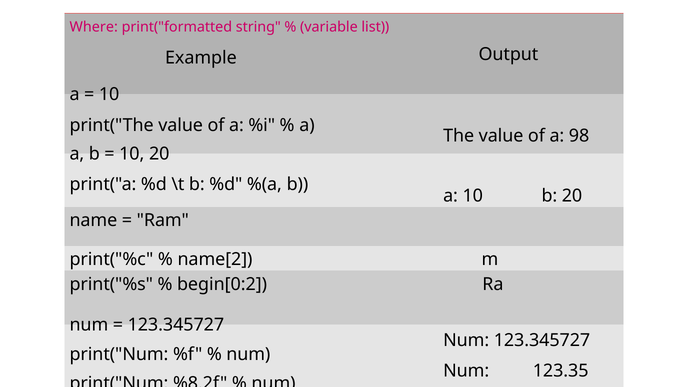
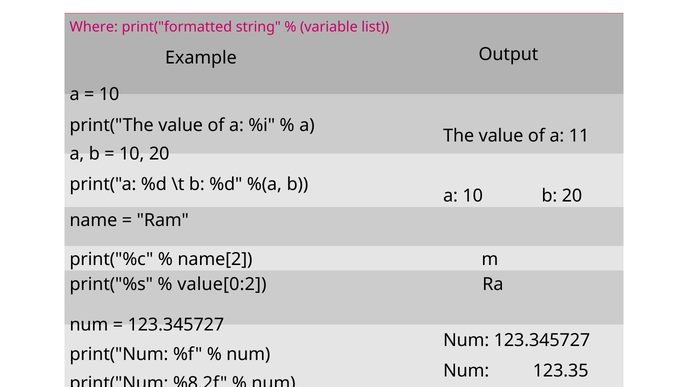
98: 98 -> 11 (579, 136)
begin[0:2: begin[0:2 -> value[0:2 (222, 285)
